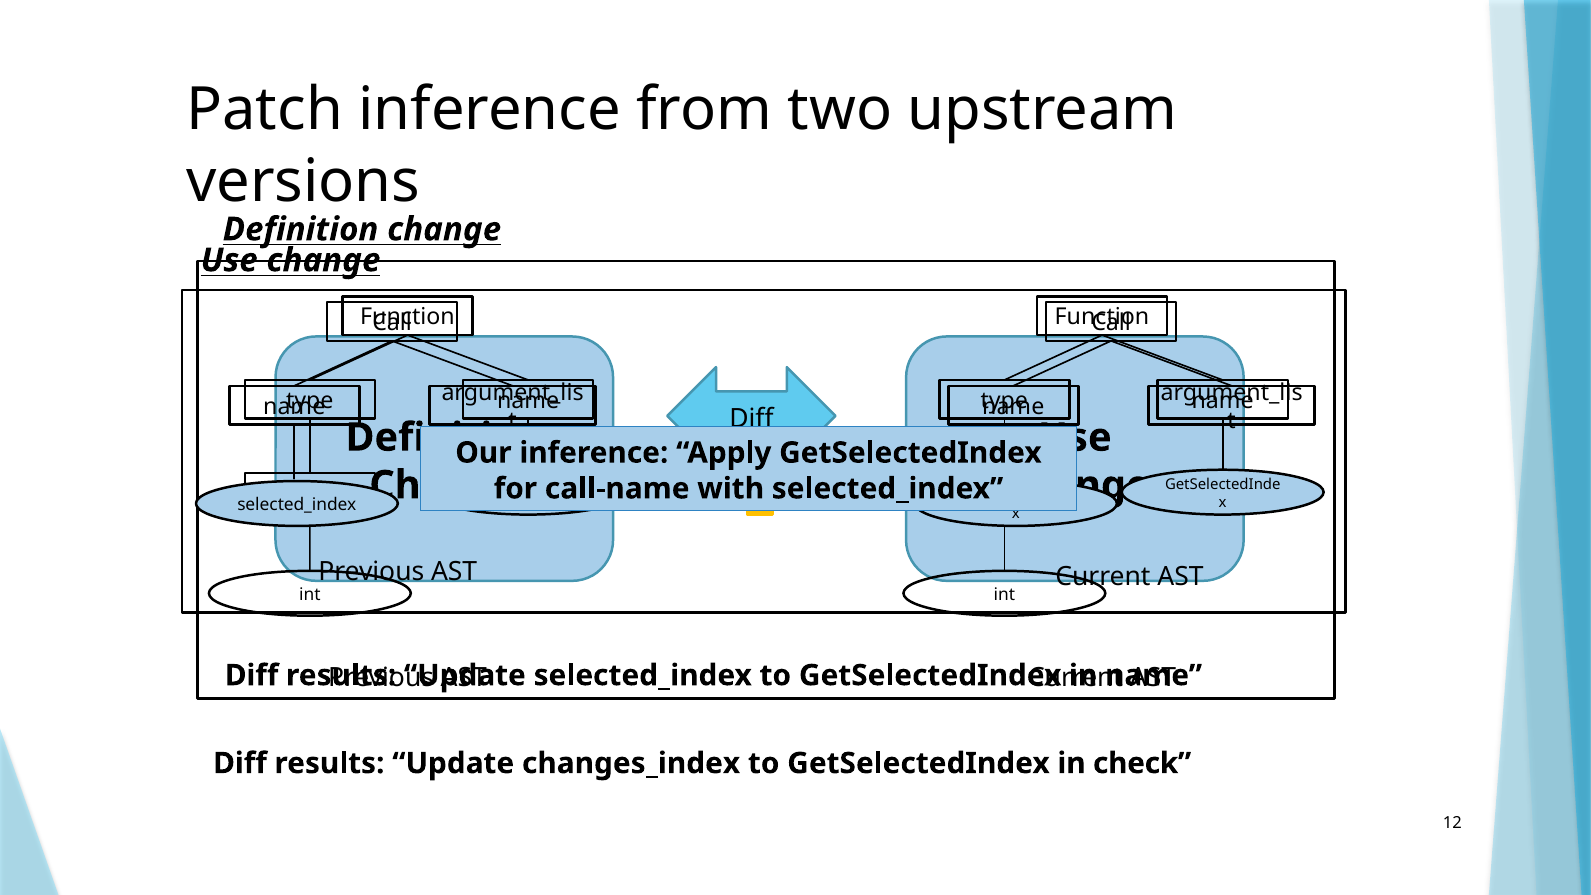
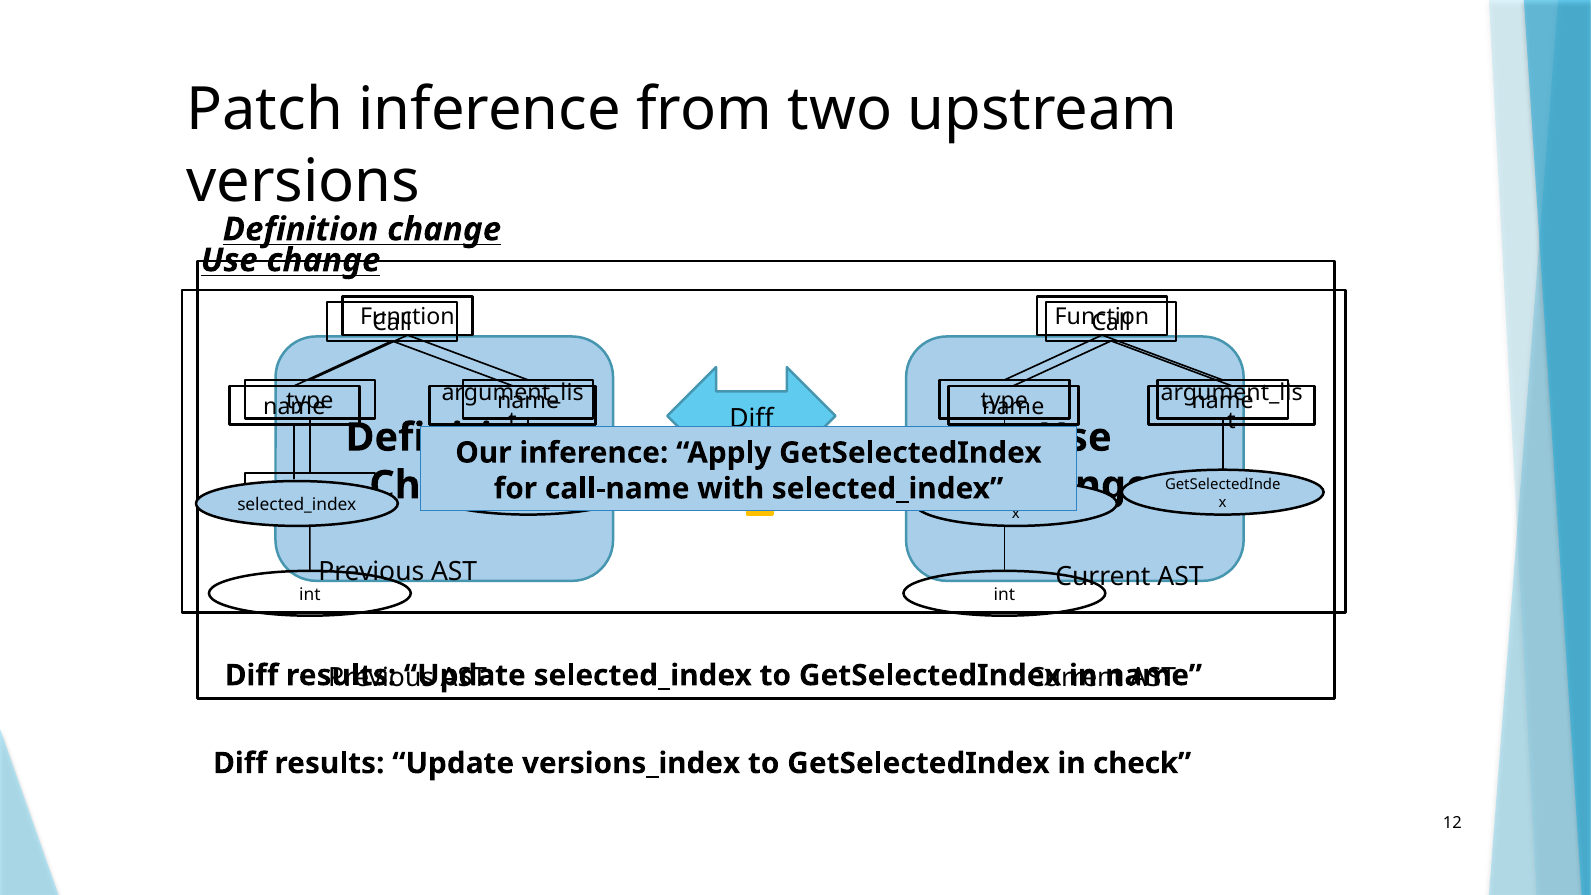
changes_index: changes_index -> versions_index (631, 763)
